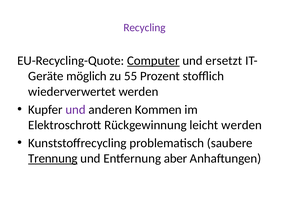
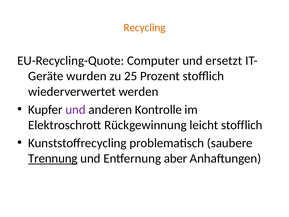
Recycling colour: purple -> orange (145, 28)
Computer underline: present -> none (153, 61)
möglich: möglich -> wurden (86, 76)
55: 55 -> 25 (131, 76)
Kommen: Kommen -> Kontrolle (158, 109)
leicht werden: werden -> stofflich (242, 125)
